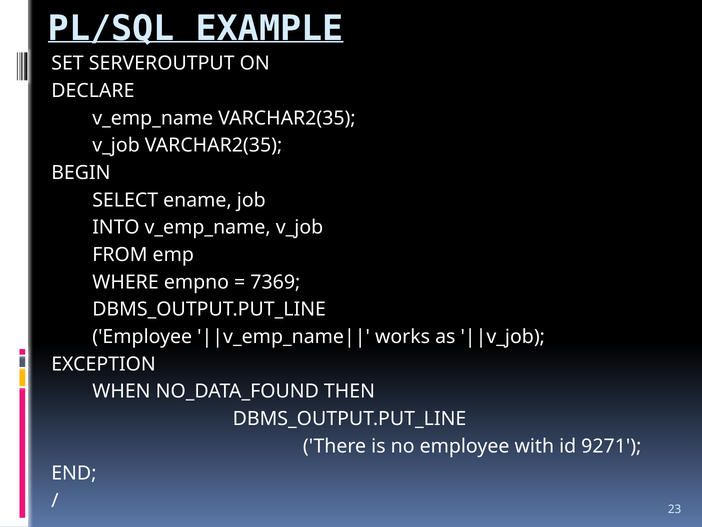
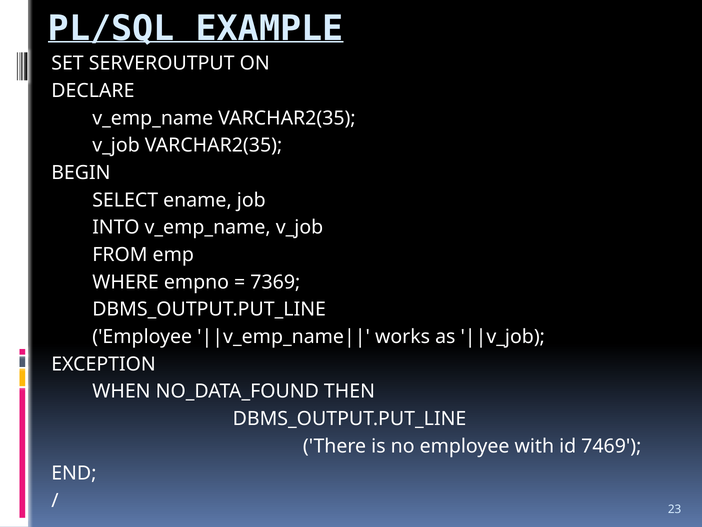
9271: 9271 -> 7469 (611, 446)
